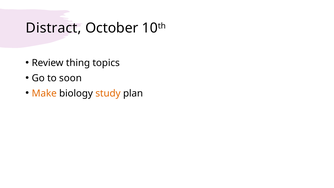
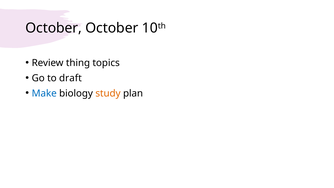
Distract: Distract -> October (54, 28)
soon: soon -> draft (70, 78)
Make colour: orange -> blue (44, 93)
